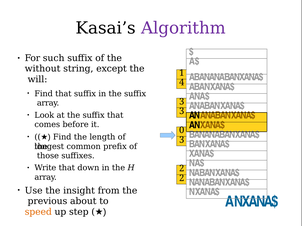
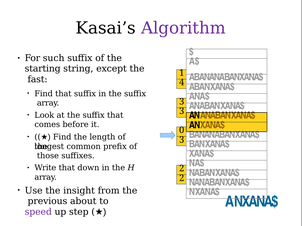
without: without -> starting (43, 69)
will: will -> fast (38, 79)
speed colour: orange -> purple (38, 212)
